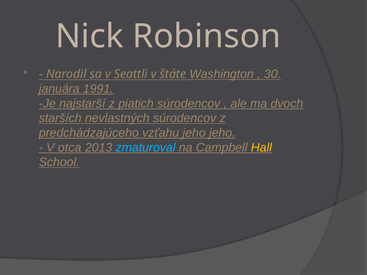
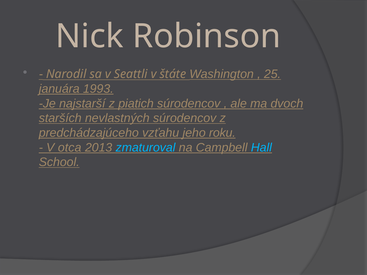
30: 30 -> 25 (272, 74)
1991: 1991 -> 1993 (98, 89)
jeho jeho: jeho -> roku (222, 133)
Hall colour: yellow -> light blue (261, 148)
